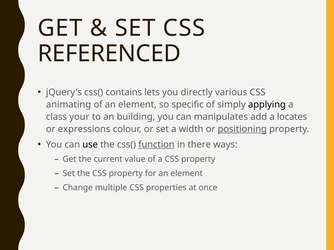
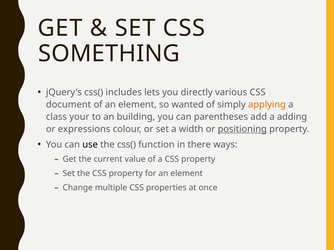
REFERENCED: REFERENCED -> SOMETHING (109, 54)
contains: contains -> includes (124, 93)
animating: animating -> document (69, 105)
specific: specific -> wanted (188, 105)
applying colour: black -> orange (267, 105)
manipulates: manipulates -> parentheses (221, 117)
locates: locates -> adding (292, 117)
function underline: present -> none (156, 145)
